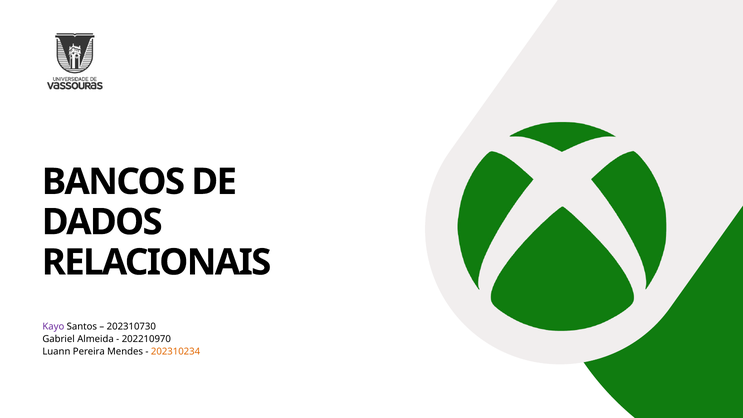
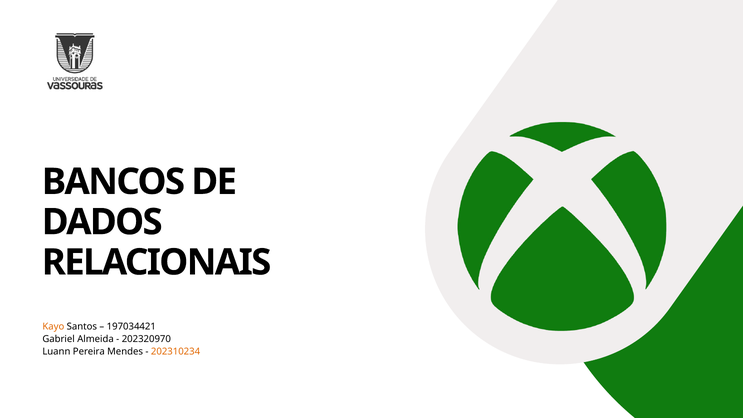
Kayo colour: purple -> orange (53, 326)
202310730: 202310730 -> 197034421 (131, 326)
202210970: 202210970 -> 202320970 (146, 339)
